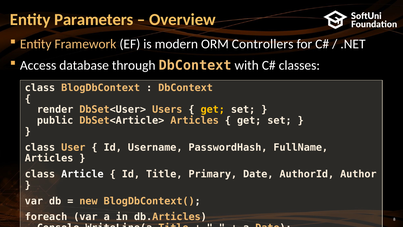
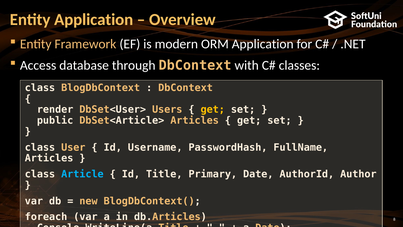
Entity Parameters: Parameters -> Application (94, 20)
ORM Controllers: Controllers -> Application (263, 44)
Article colour: white -> light blue (82, 174)
